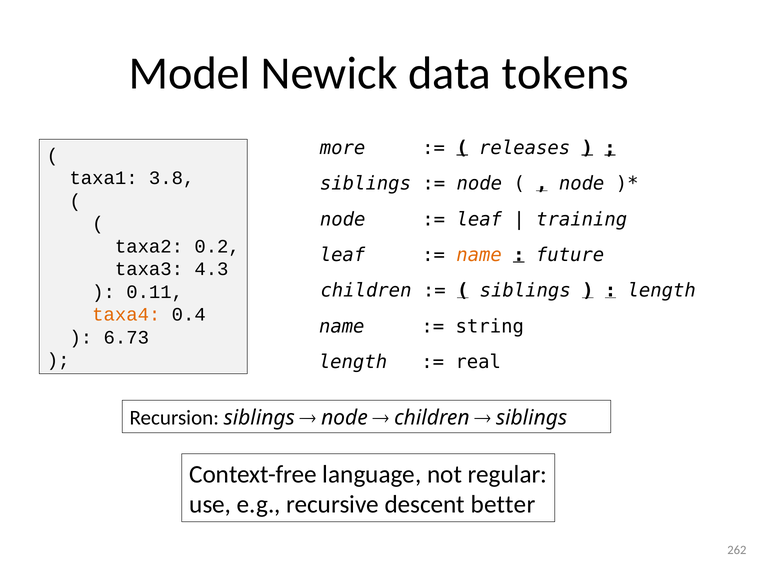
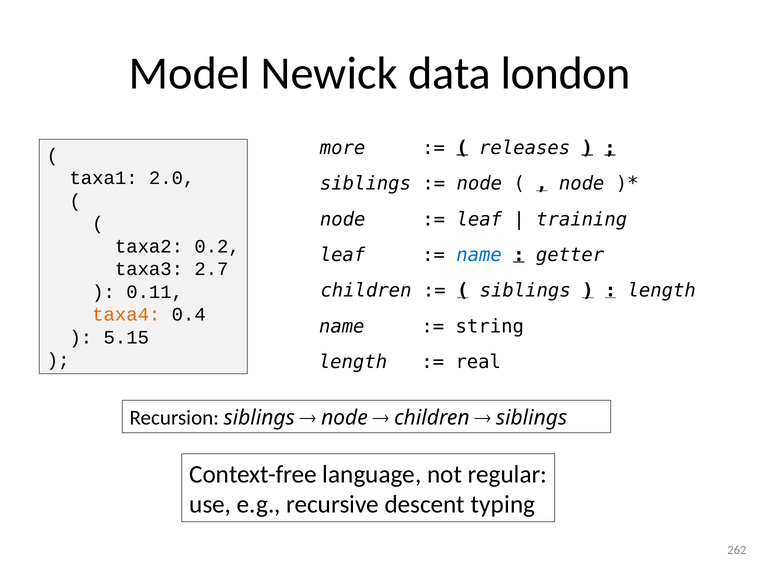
tokens: tokens -> london (566, 73)
3.8: 3.8 -> 2.0 (172, 178)
name colour: orange -> blue (479, 255)
future: future -> getter (570, 255)
4.3: 4.3 -> 2.7 (211, 269)
6.73: 6.73 -> 5.15 (126, 337)
better: better -> typing (503, 504)
